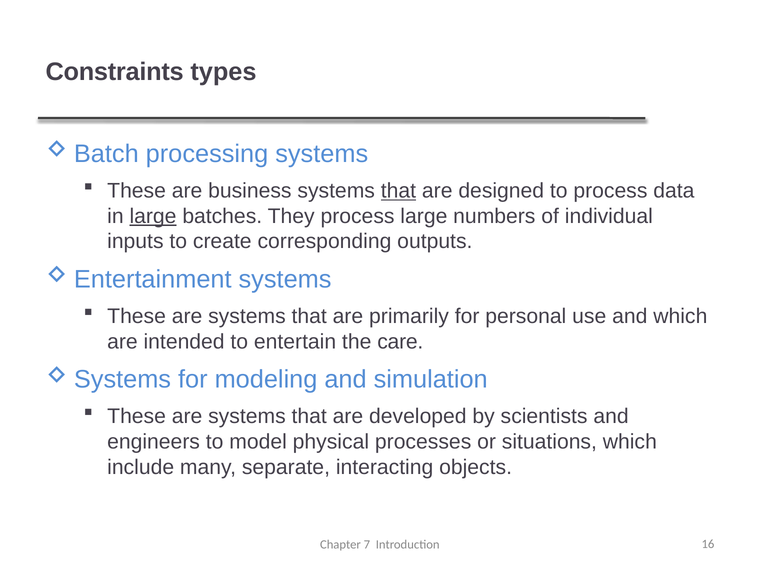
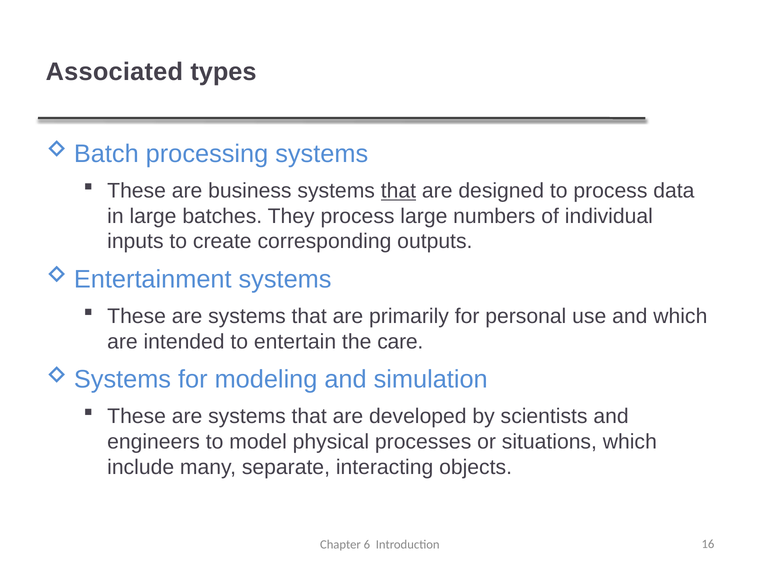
Constraints: Constraints -> Associated (114, 72)
large underline: present -> none (153, 216)
7: 7 -> 6 (367, 544)
